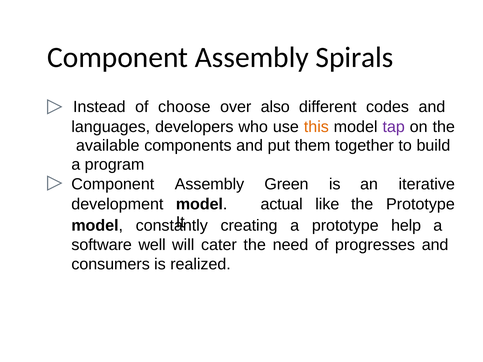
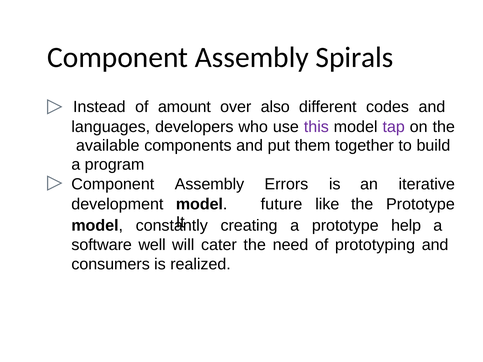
choose: choose -> amount (184, 107)
this colour: orange -> purple (316, 127)
Green: Green -> Errors (286, 184)
actual: actual -> future (281, 204)
progresses: progresses -> prototyping (375, 245)
